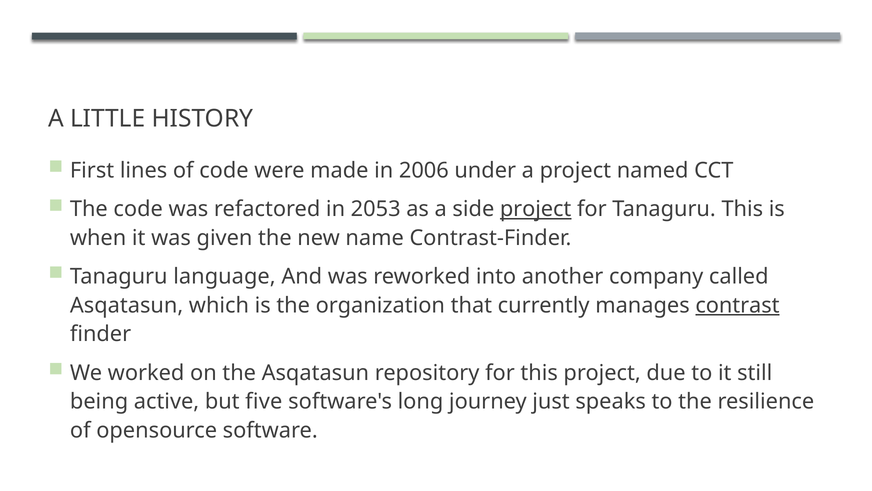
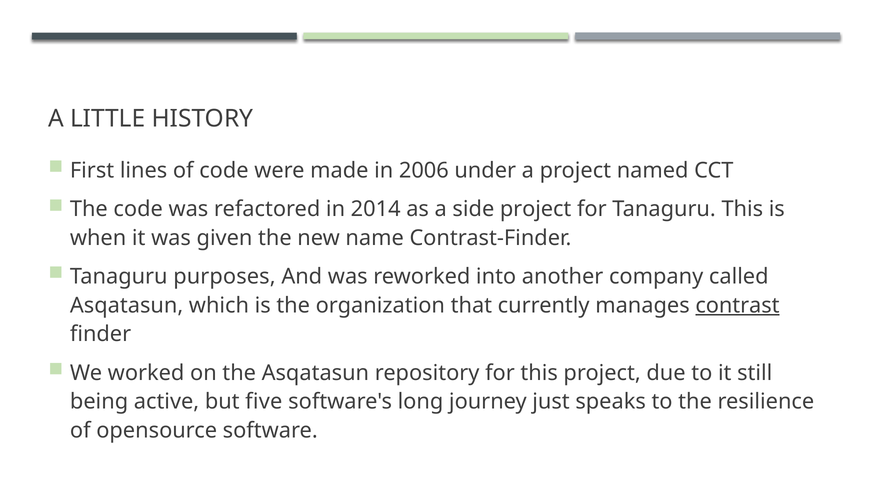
2053: 2053 -> 2014 (376, 209)
project underline: present -> none (536, 209)
language: language -> purposes (224, 276)
